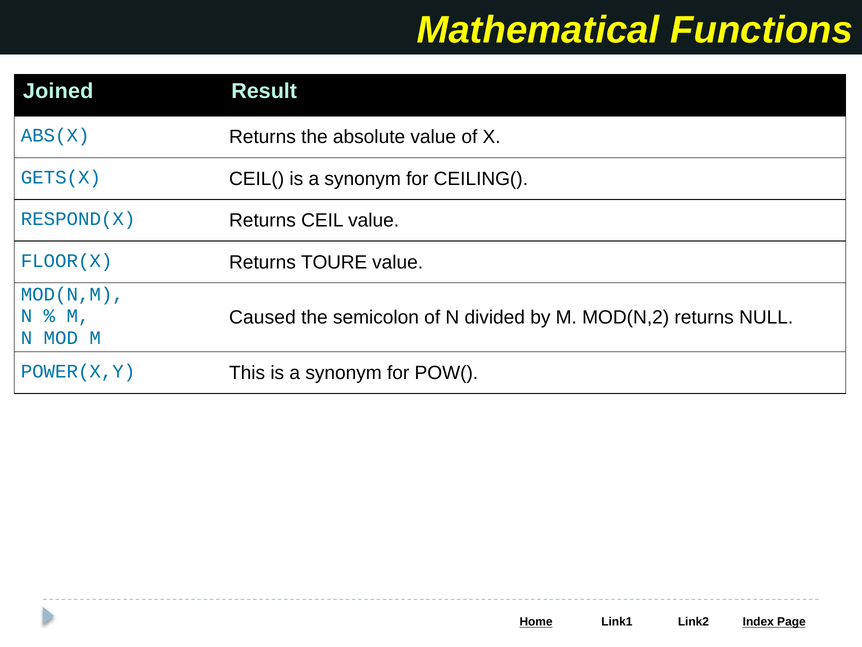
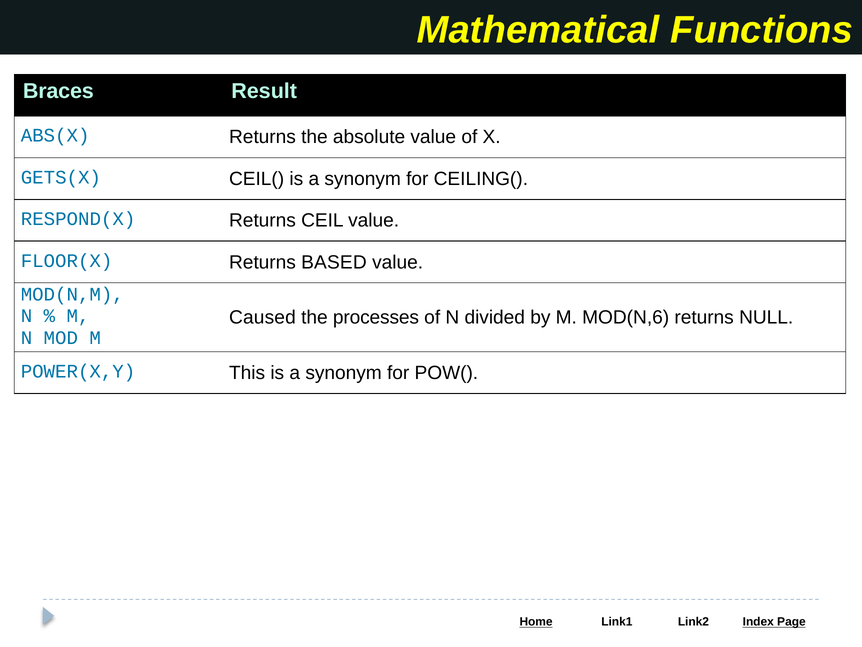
Joined: Joined -> Braces (58, 91)
TOURE: TOURE -> BASED (334, 262)
semicolon: semicolon -> processes (376, 317)
MOD(N,2: MOD(N,2 -> MOD(N,6 (626, 317)
